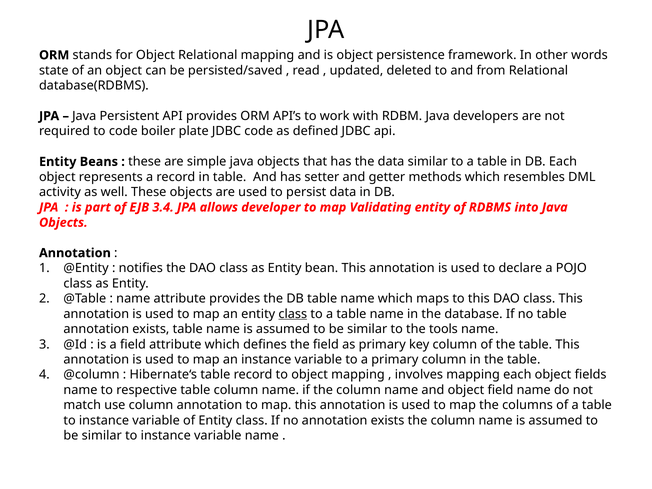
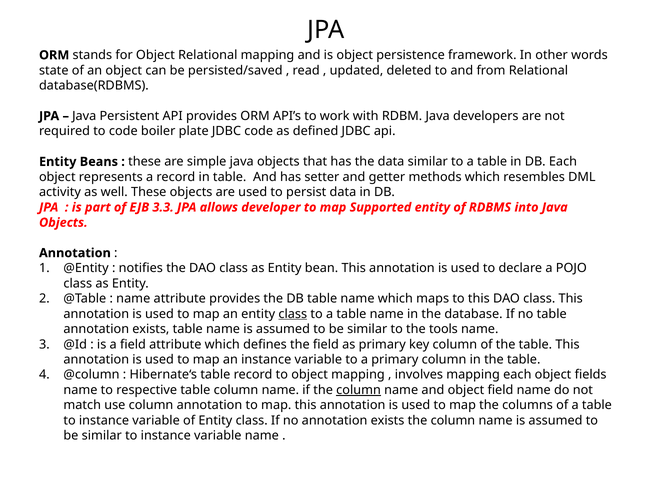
3.4: 3.4 -> 3.3 (163, 207)
Validating: Validating -> Supported (380, 207)
column underline: none -> present (359, 390)
